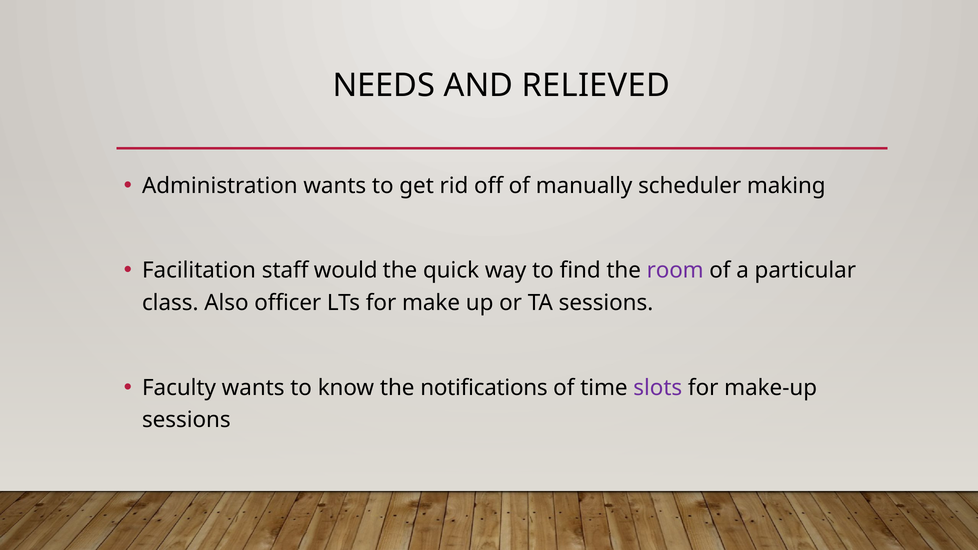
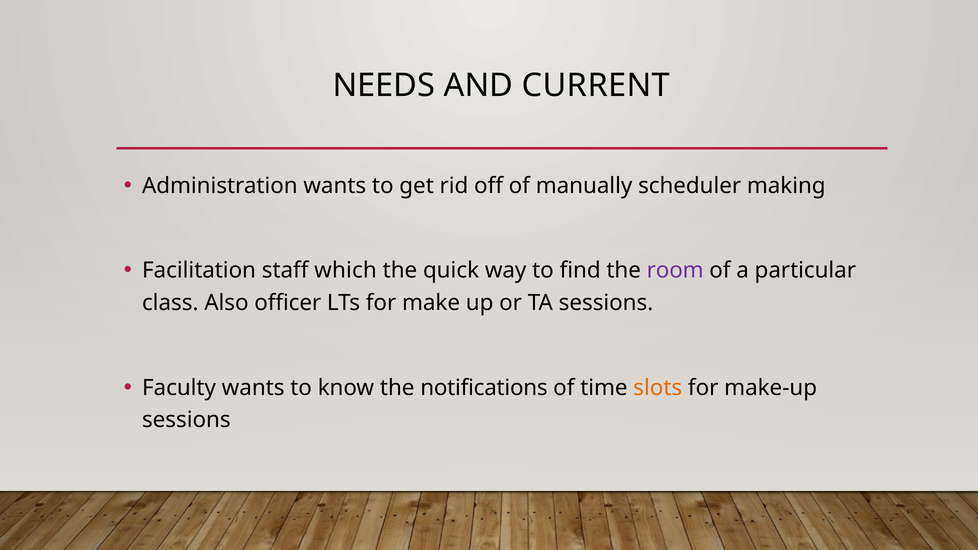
RELIEVED: RELIEVED -> CURRENT (596, 86)
would: would -> which (346, 271)
slots colour: purple -> orange (658, 388)
